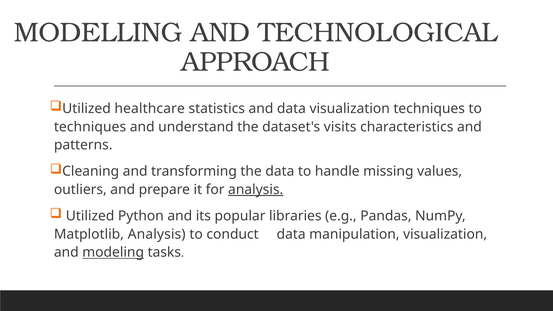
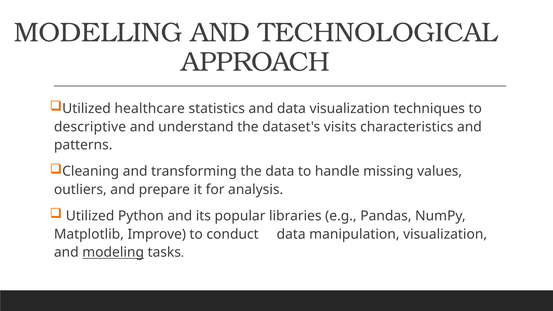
techniques: techniques -> descriptive (90, 127)
analysis underline: present -> none (256, 190)
Matplotlib Analysis: Analysis -> Improve (157, 234)
